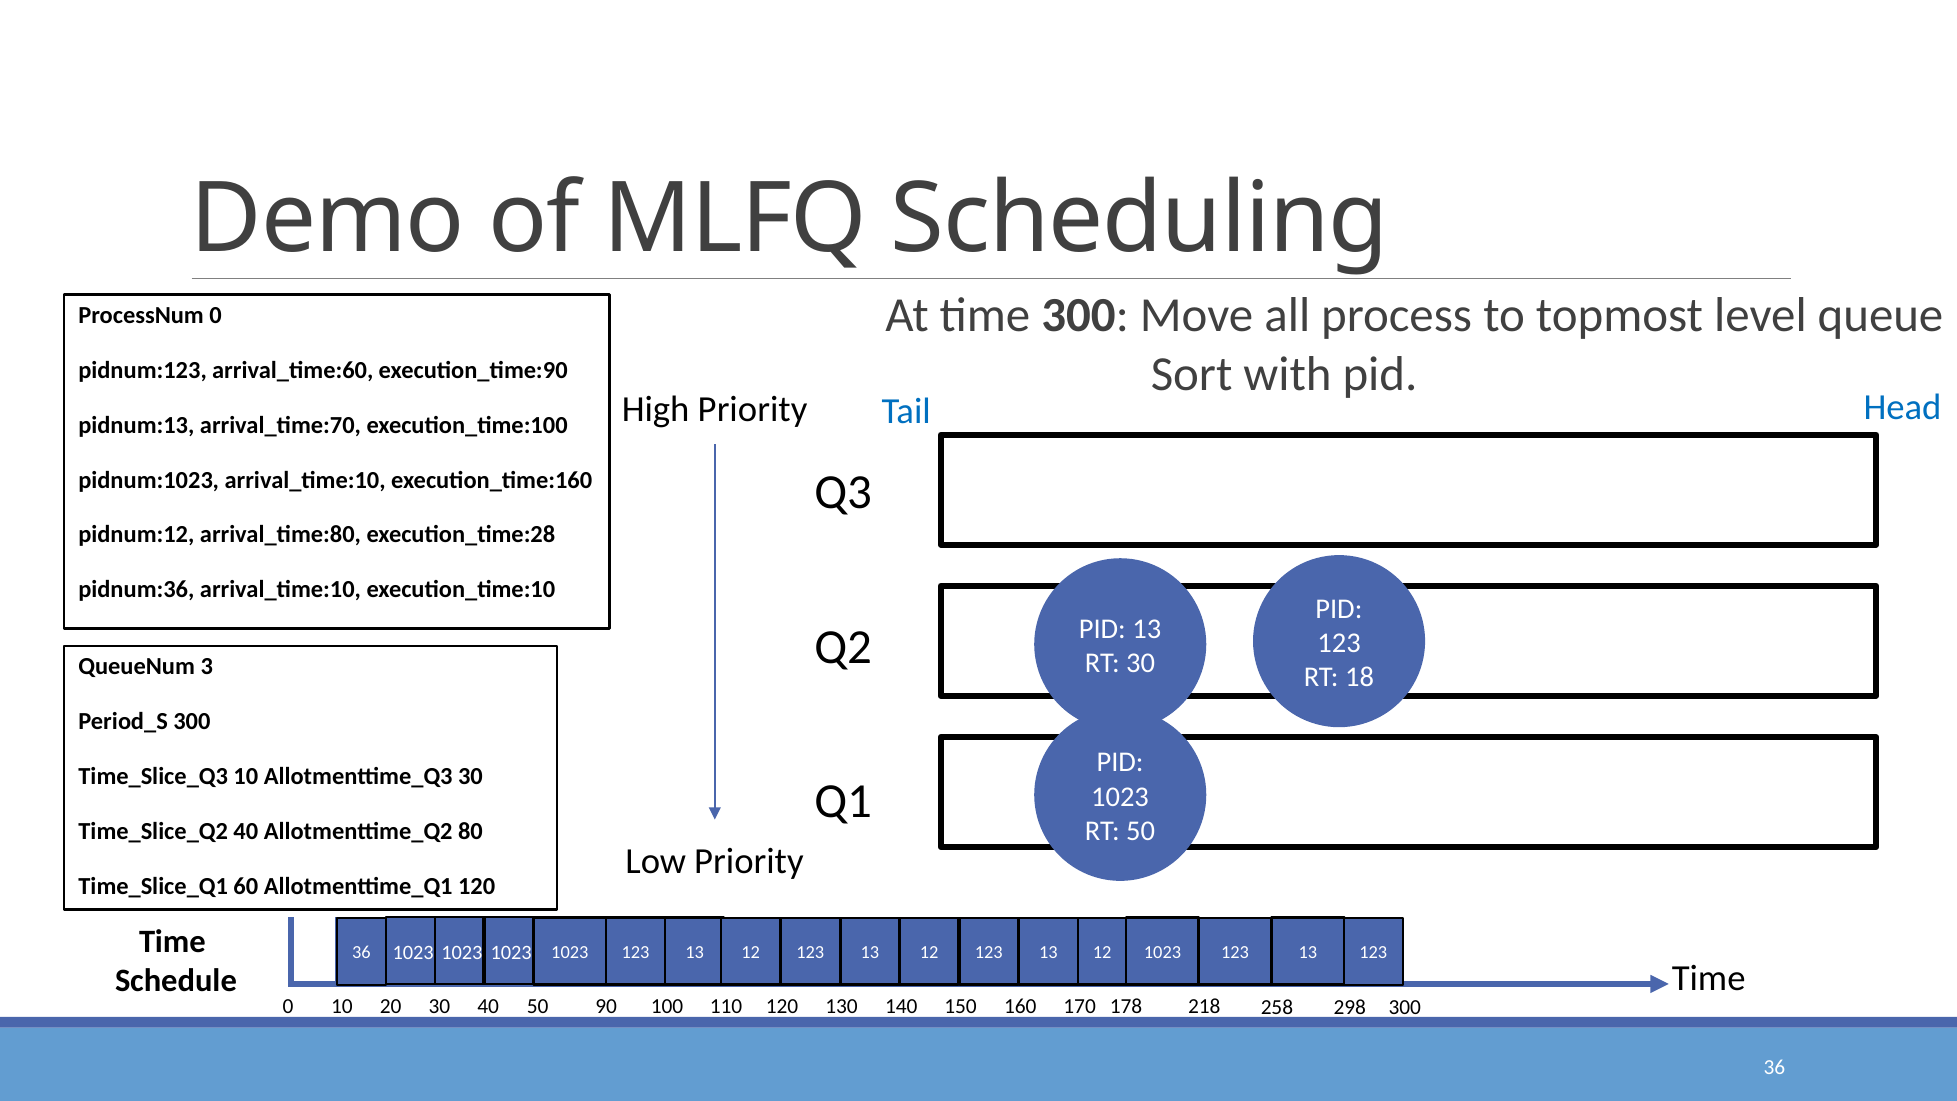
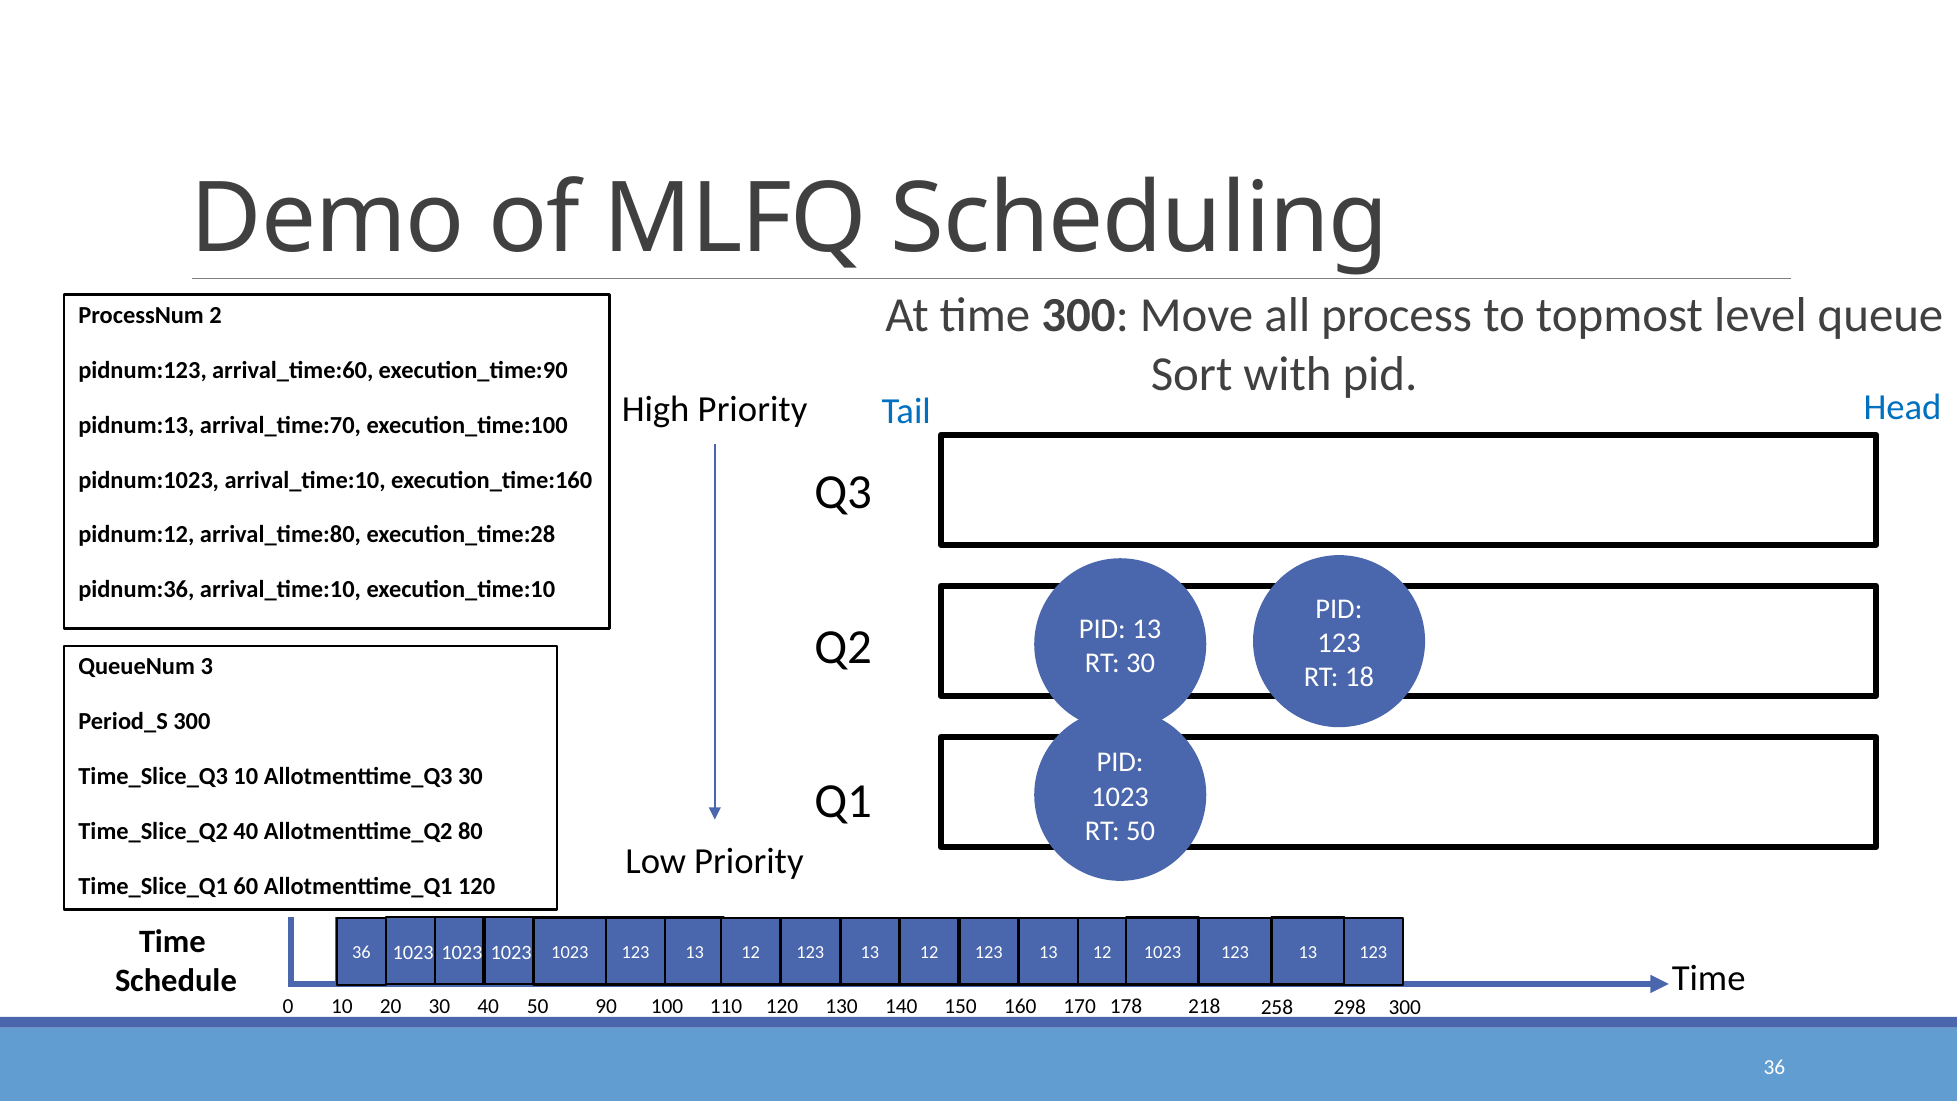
ProcessNum 0: 0 -> 2 (216, 315)
